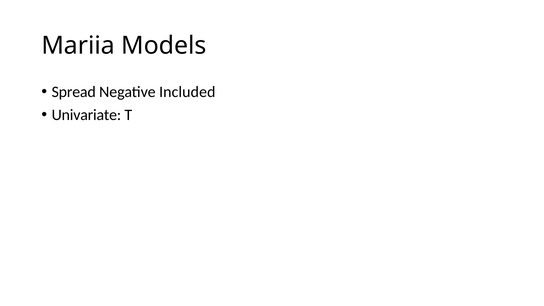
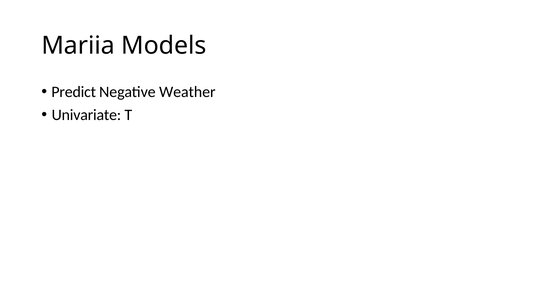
Spread: Spread -> Predict (74, 92)
Included: Included -> Weather (187, 92)
